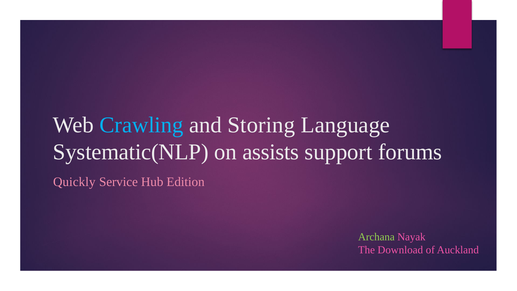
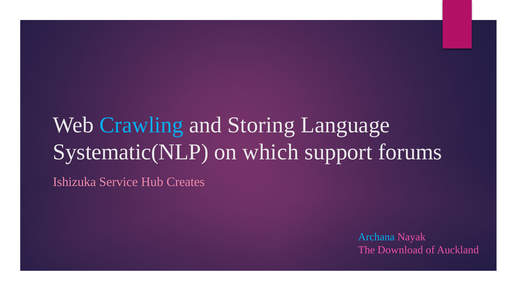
assists: assists -> which (271, 152)
Quickly: Quickly -> Ishizuka (74, 182)
Edition: Edition -> Creates (186, 182)
Archana colour: light green -> light blue (376, 237)
